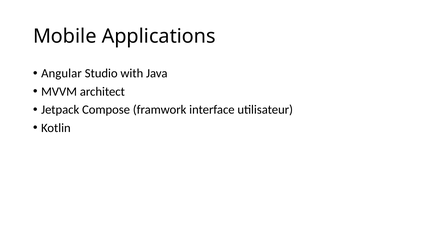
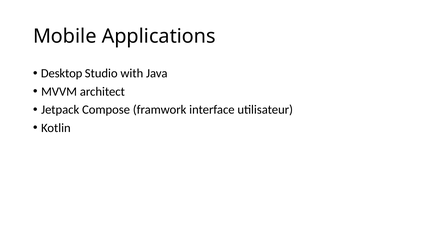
Angular: Angular -> Desktop (62, 73)
